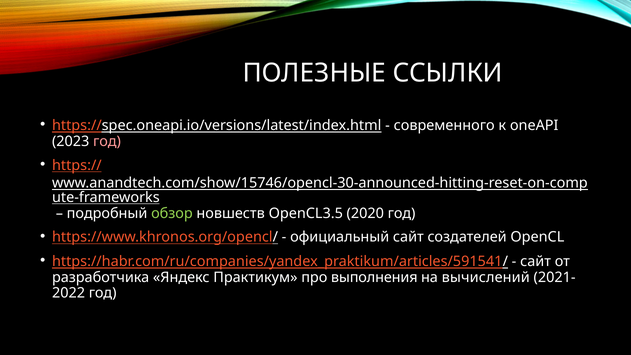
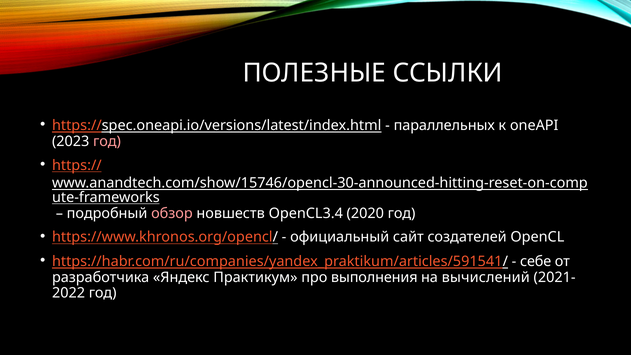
современного: современного -> параллельных (444, 125)
обзор colour: light green -> pink (172, 213)
OpenCL3.5: OpenCL3.5 -> OpenCL3.4 (306, 213)
сайт: сайт -> себе (536, 261)
